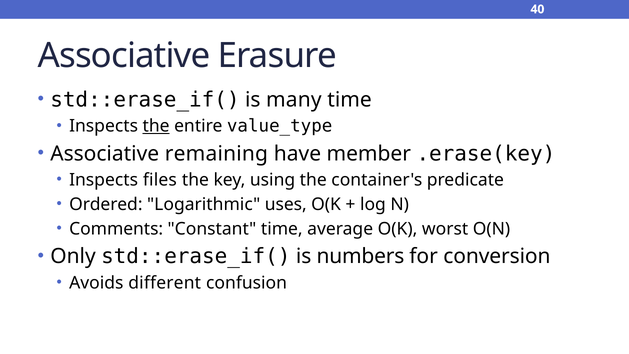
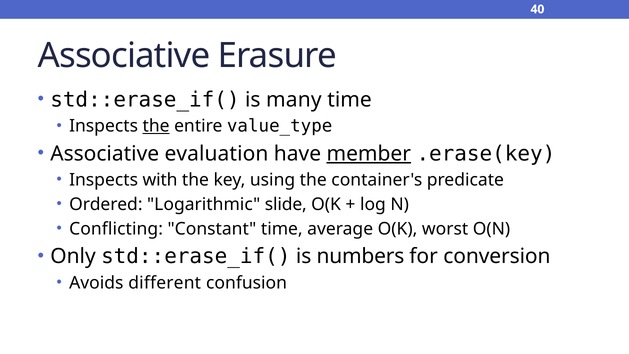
remaining: remaining -> evaluation (216, 154)
member underline: none -> present (369, 154)
files: files -> with (160, 180)
uses: uses -> slide (286, 204)
Comments: Comments -> Conflicting (116, 229)
